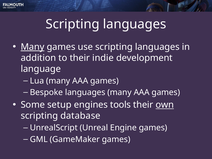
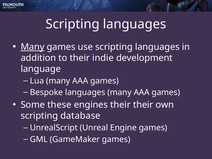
setup: setup -> these (59, 105)
engines tools: tools -> their (120, 105)
own underline: present -> none (165, 105)
